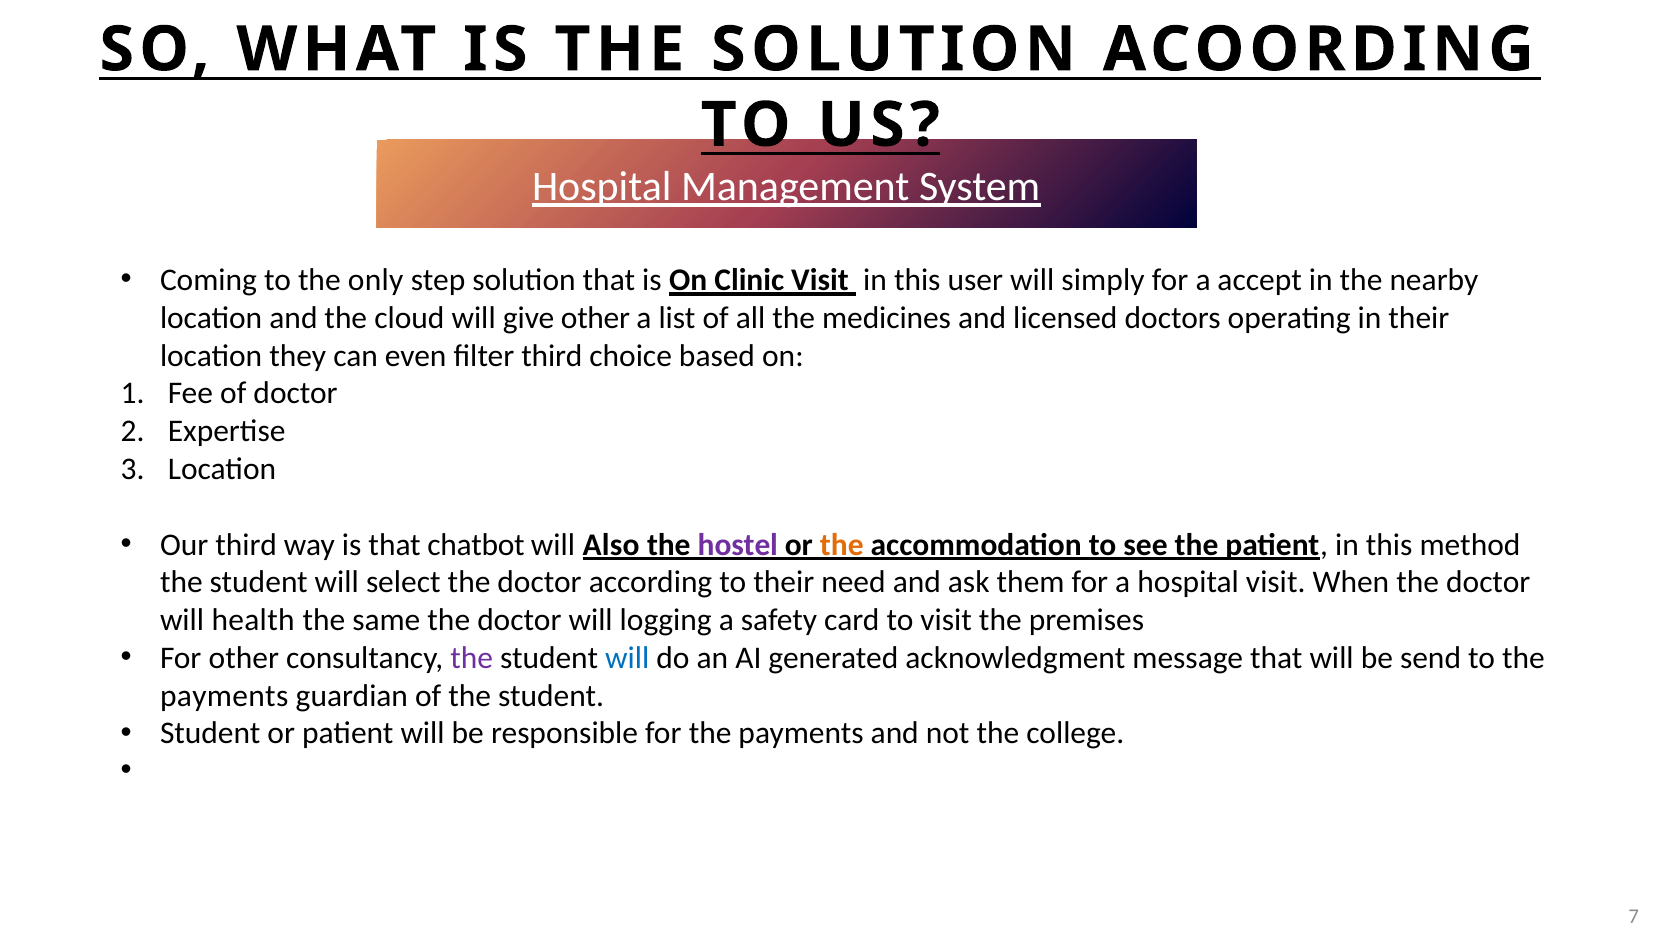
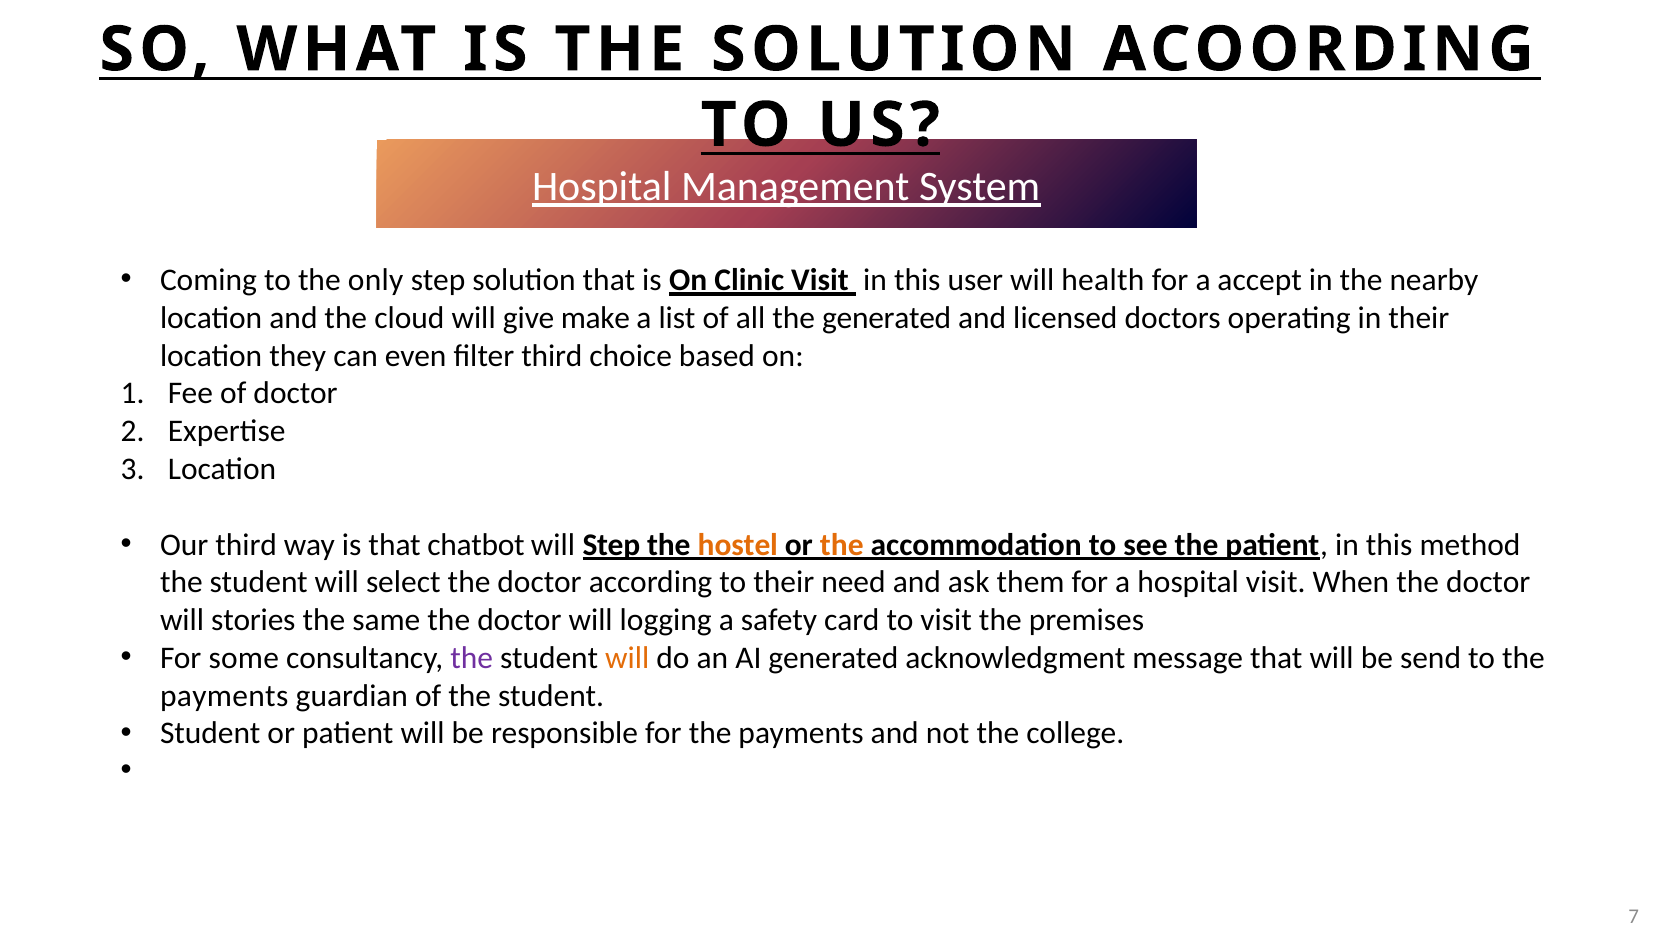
simply: simply -> health (1103, 280)
give other: other -> make (595, 318)
the medicines: medicines -> generated (887, 318)
will Also: Also -> Step (611, 545)
hostel colour: purple -> orange (738, 545)
health: health -> stories (253, 620)
For other: other -> some (244, 658)
will colour: blue -> orange (627, 658)
